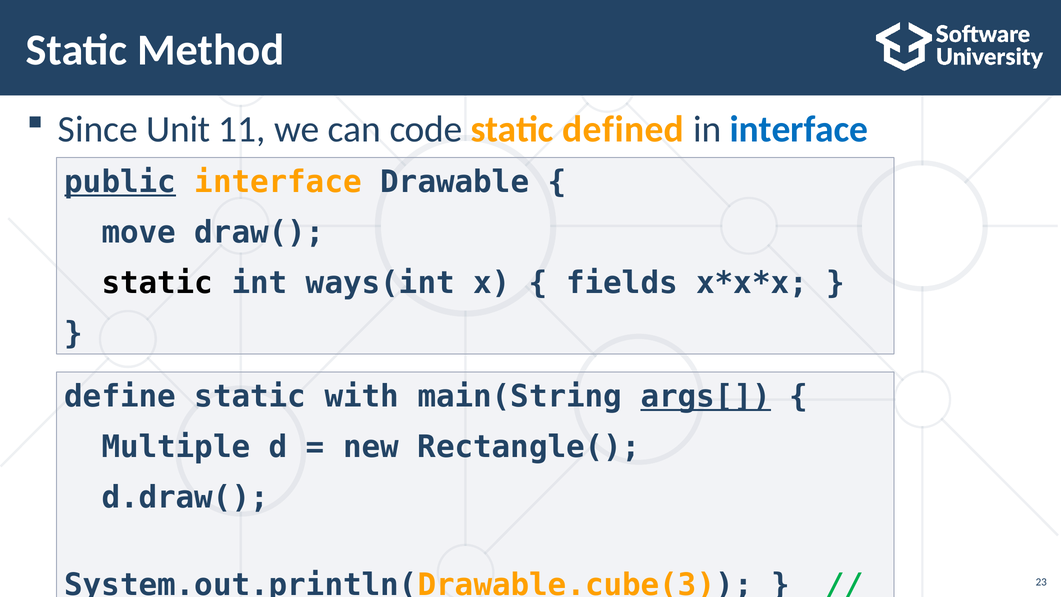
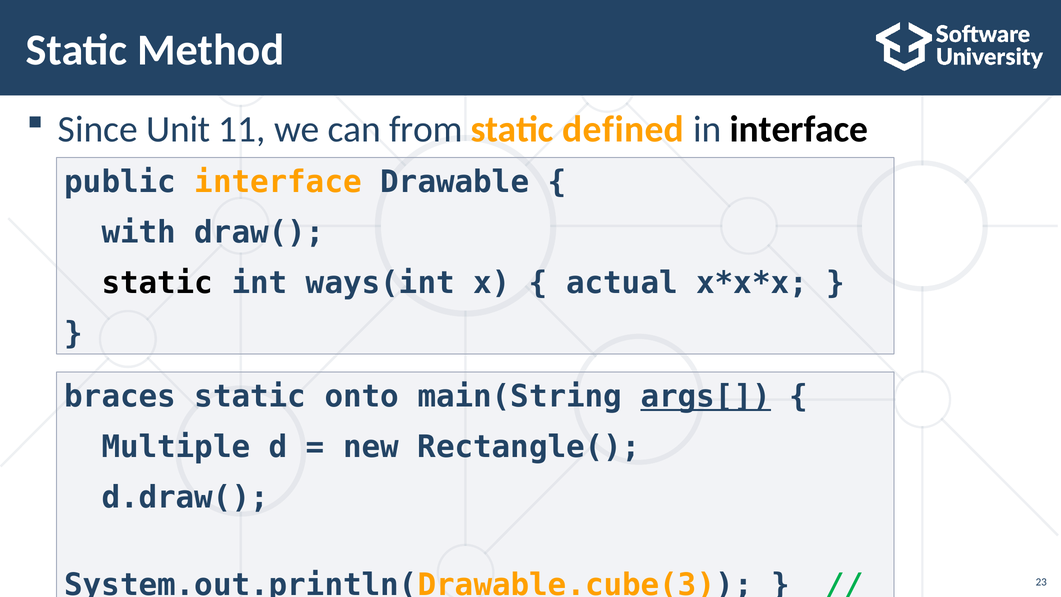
code: code -> from (426, 129)
interface colour: blue -> black (799, 129)
public underline: present -> none (120, 182)
move: move -> with (139, 233)
fields: fields -> actual (622, 283)
define: define -> braces (120, 397)
with: with -> onto (362, 397)
